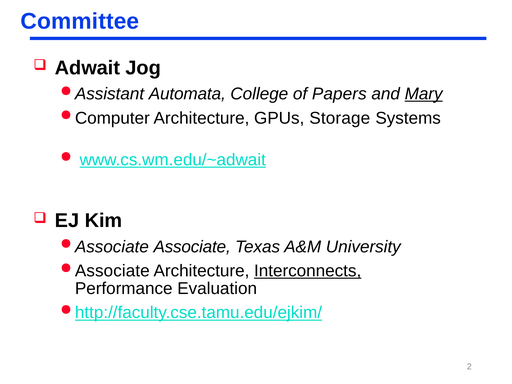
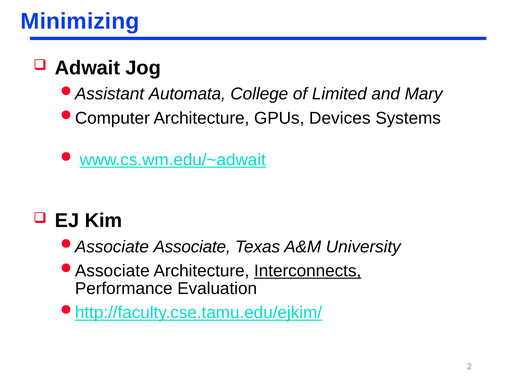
Committee: Committee -> Minimizing (80, 21)
Papers: Papers -> Limited (339, 94)
Mary underline: present -> none (424, 94)
Storage: Storage -> Devices (340, 118)
